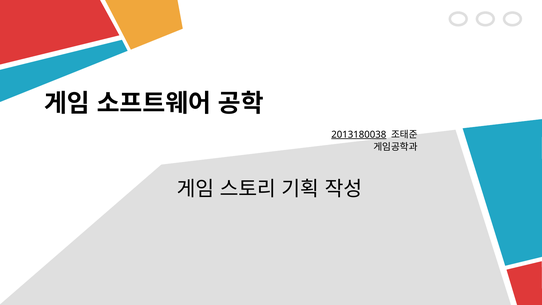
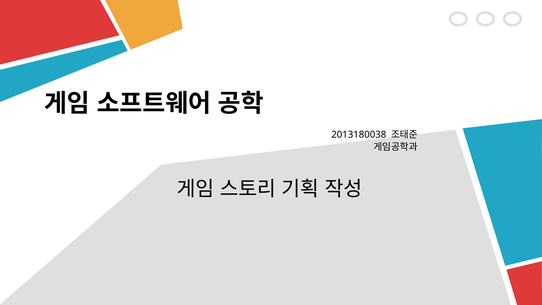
2013180038 underline: present -> none (359, 134)
